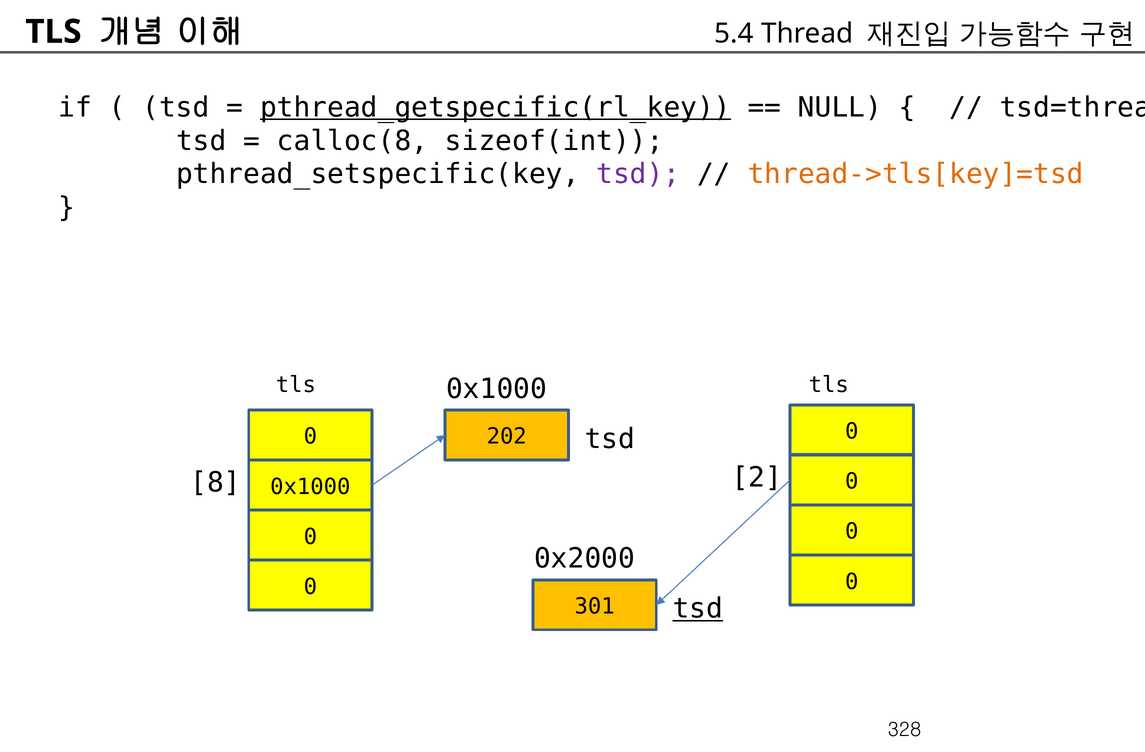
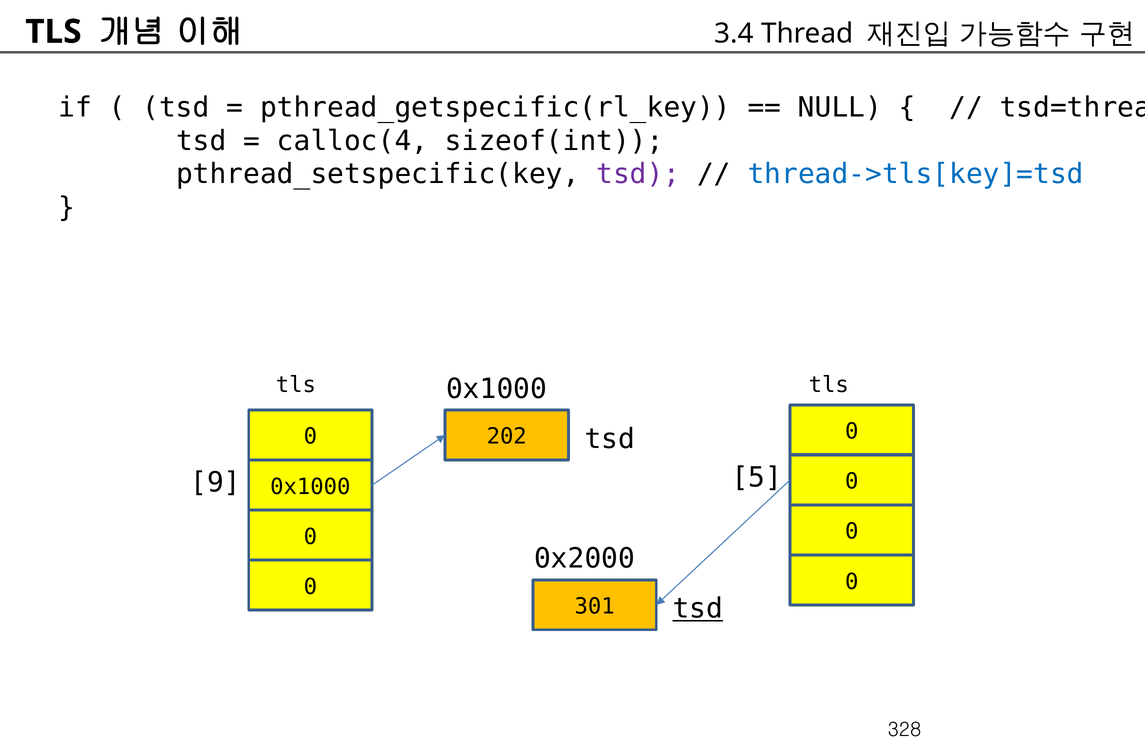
5.4: 5.4 -> 3.4 (734, 34)
pthread_getspecific(rl_key underline: present -> none (495, 107)
calloc(8: calloc(8 -> calloc(4 (353, 141)
thread->tls[key]=tsd colour: orange -> blue (916, 174)
2: 2 -> 5 (757, 478)
8: 8 -> 9 (216, 483)
